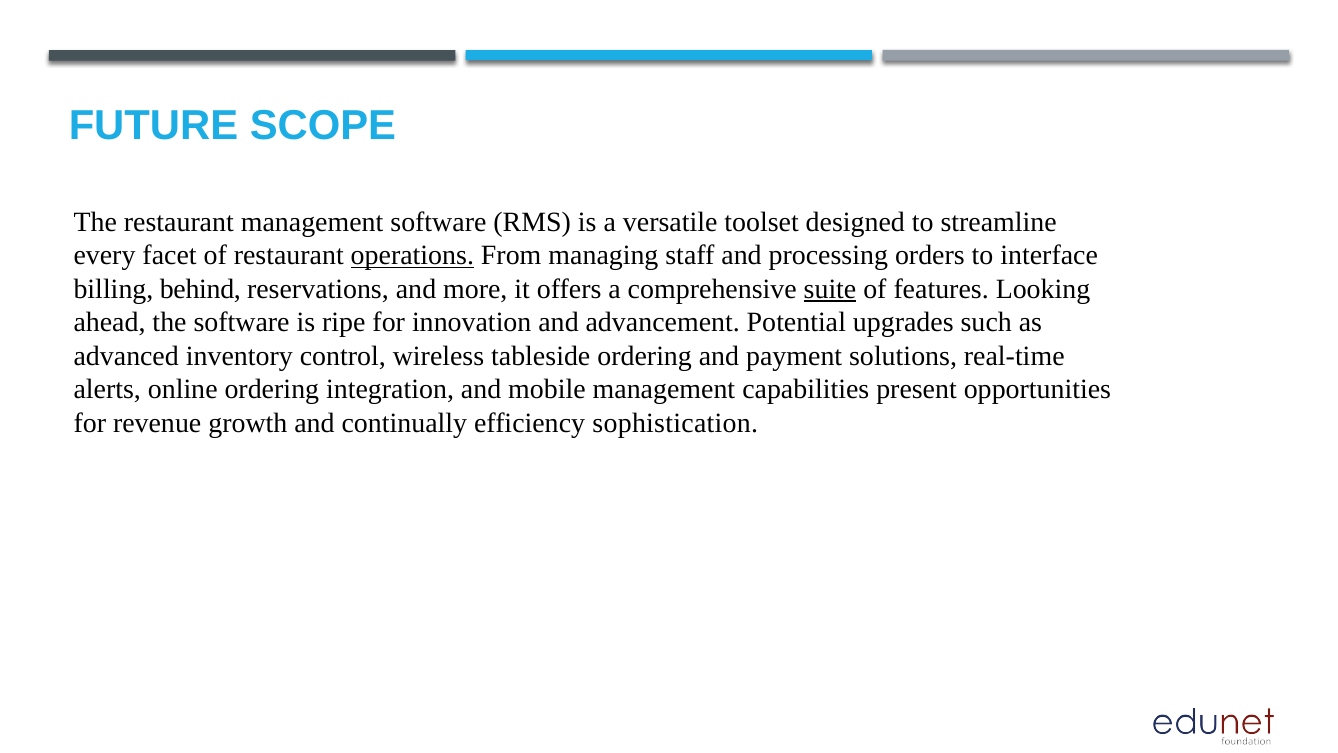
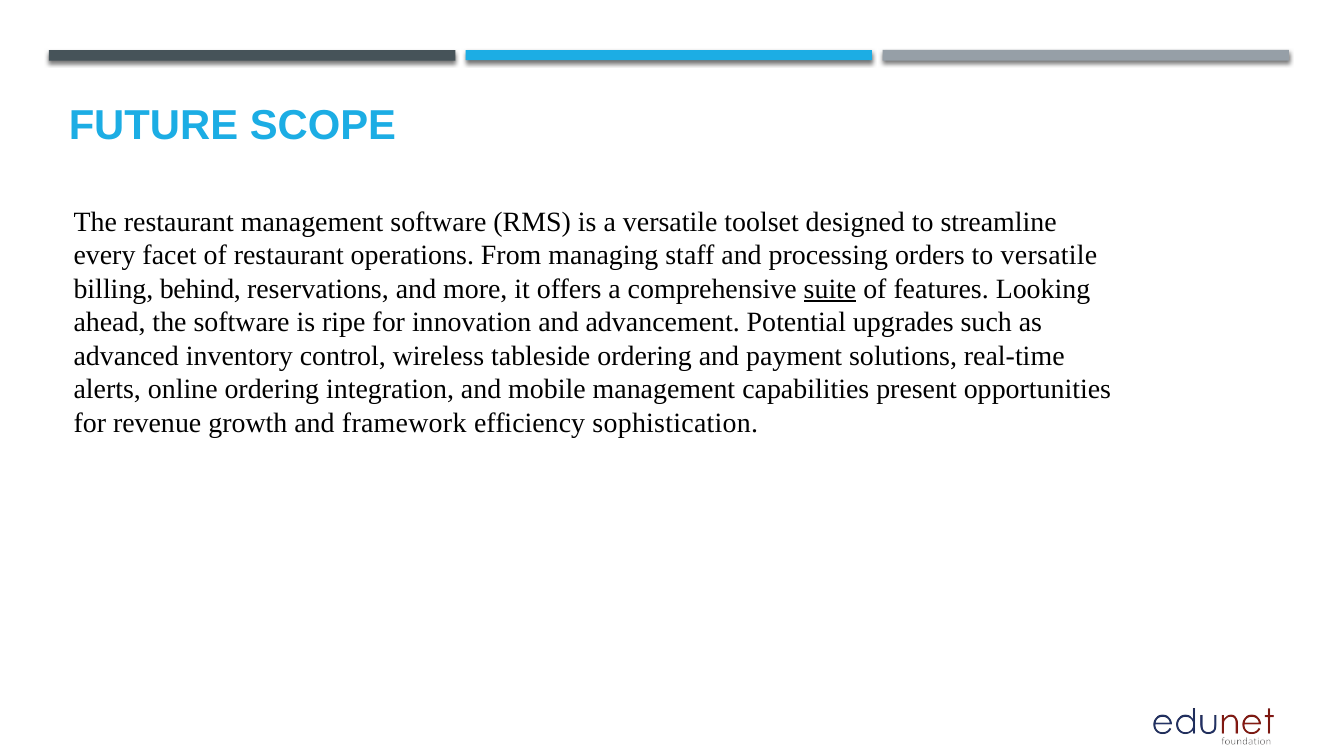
operations underline: present -> none (412, 255)
to interface: interface -> versatile (1049, 255)
continually: continually -> framework (404, 423)
